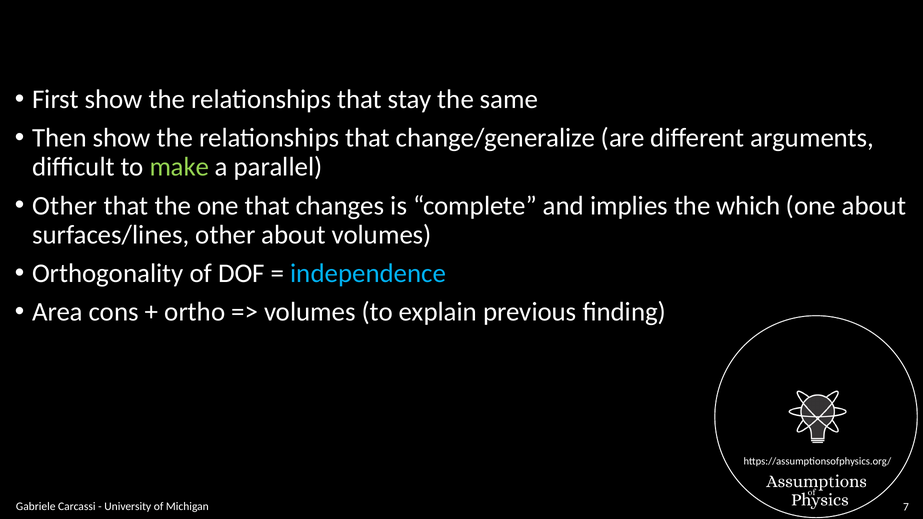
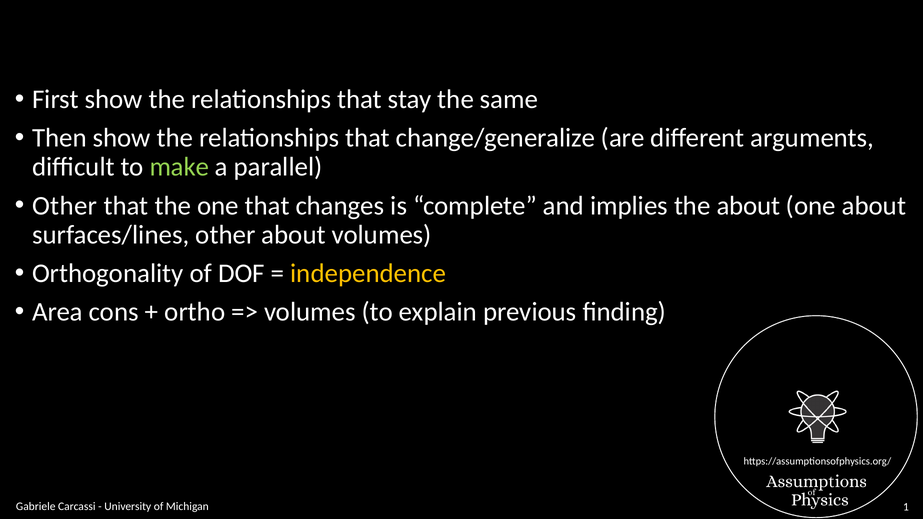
the which: which -> about (748, 206)
independence colour: light blue -> yellow (368, 273)
7: 7 -> 1 (906, 507)
